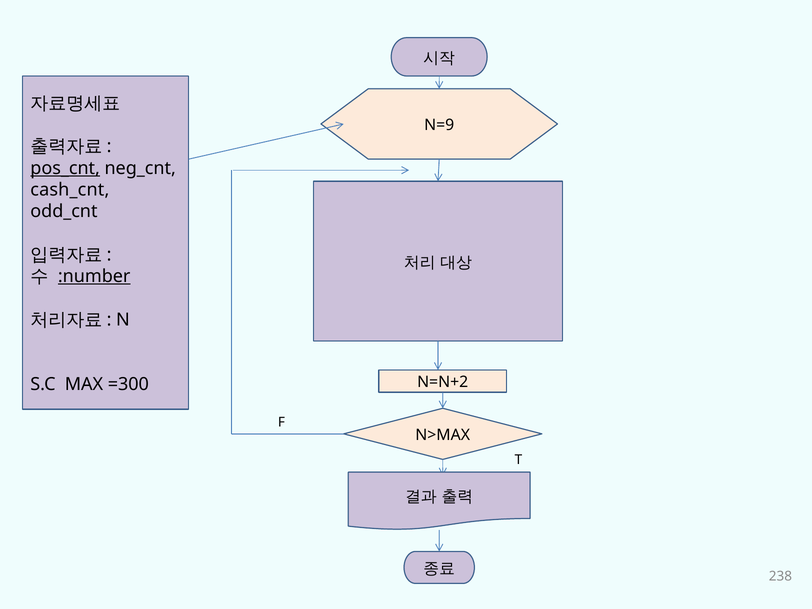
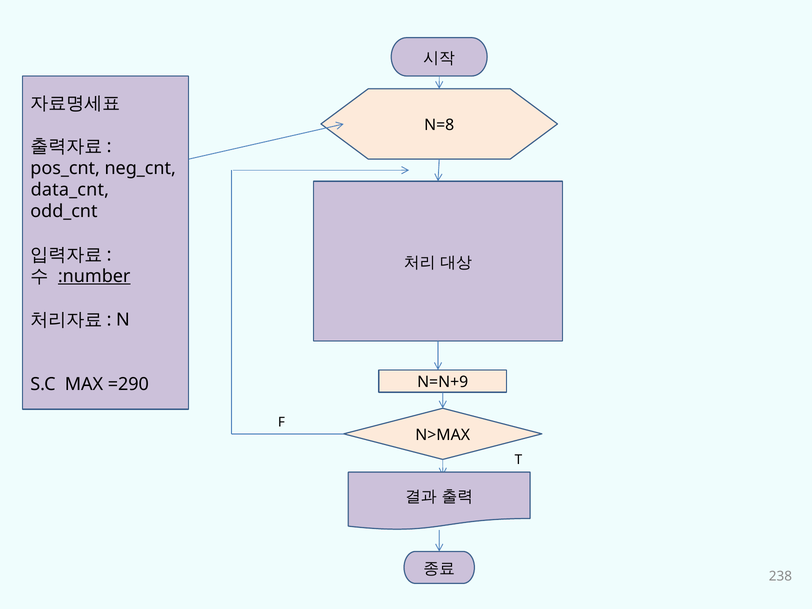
N=9: N=9 -> N=8 (439, 125)
pos_cnt underline: present -> none (65, 168)
cash_cnt: cash_cnt -> data_cnt (70, 190)
N=N+2: N=N+2 -> N=N+9 (443, 382)
=300: =300 -> =290 (128, 385)
